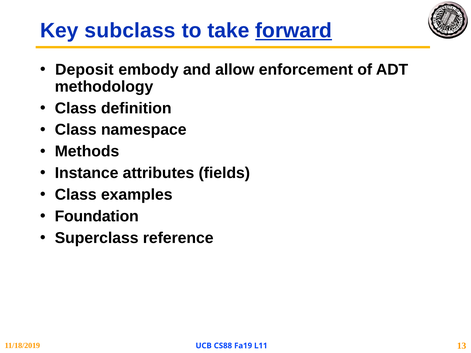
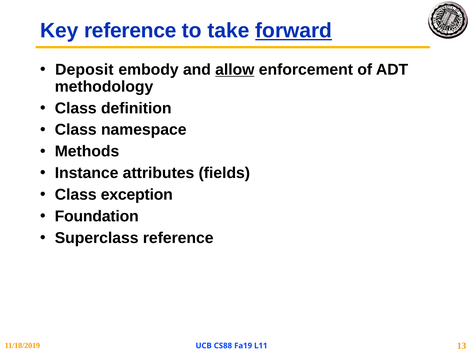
Key subclass: subclass -> reference (130, 31)
allow underline: none -> present (235, 70)
examples: examples -> exception (137, 195)
